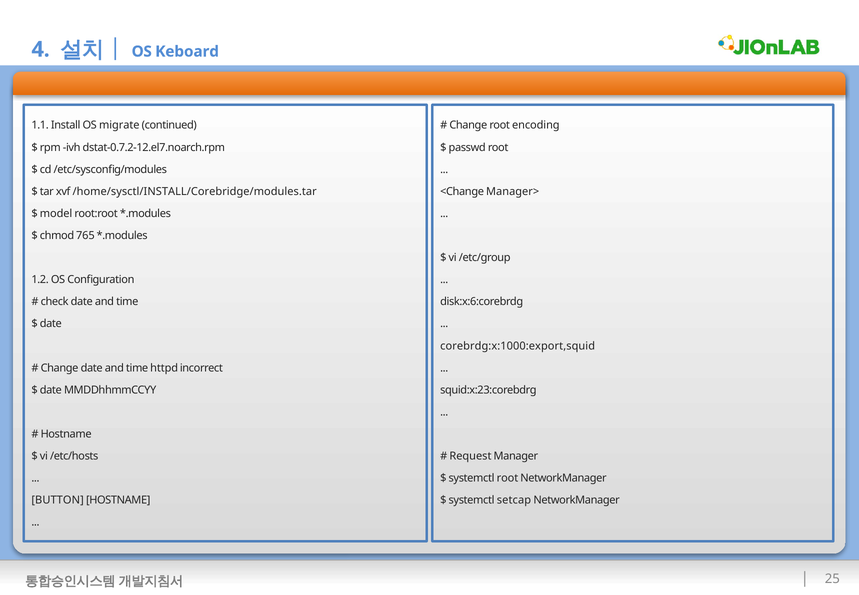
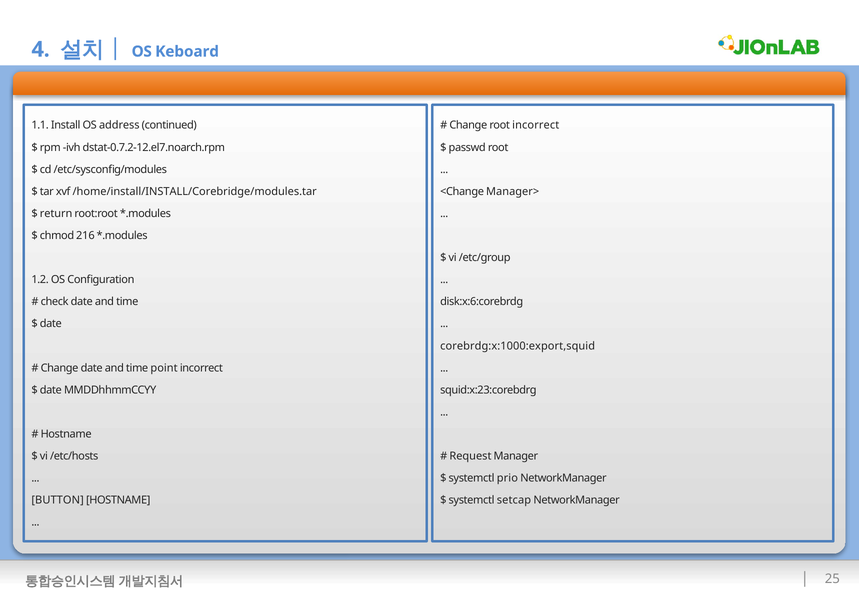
migrate: migrate -> address (119, 125)
root encoding: encoding -> incorrect (536, 125)
/home/sysctl/INSTALL/Corebridge/modules.tar: /home/sysctl/INSTALL/Corebridge/modules.tar -> /home/install/INSTALL/Corebridge/modules.tar (195, 191)
model: model -> return (56, 213)
765: 765 -> 216 (85, 235)
httpd: httpd -> point (164, 368)
systemctl root: root -> prio (507, 478)
